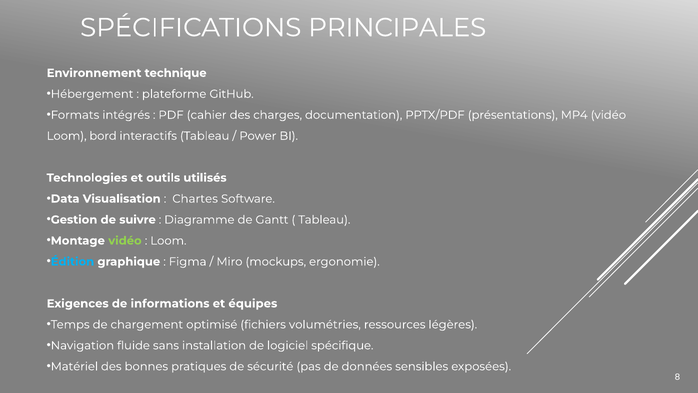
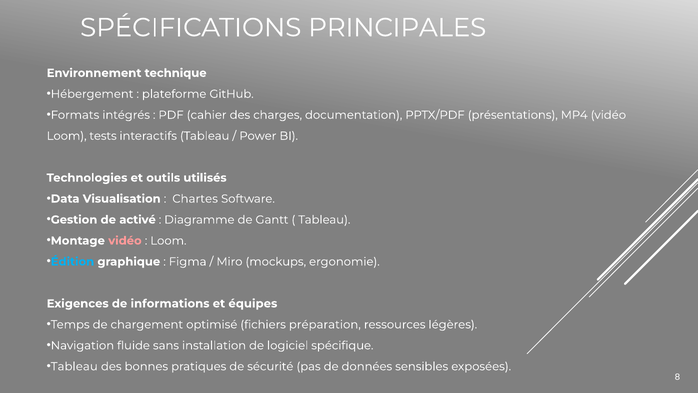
bord: bord -> tests (103, 136)
suivre: suivre -> activé (138, 220)
vidéo colour: light green -> pink (125, 240)
volumétries: volumétries -> préparation (325, 324)
Matériel: Matériel -> Tableau (74, 366)
